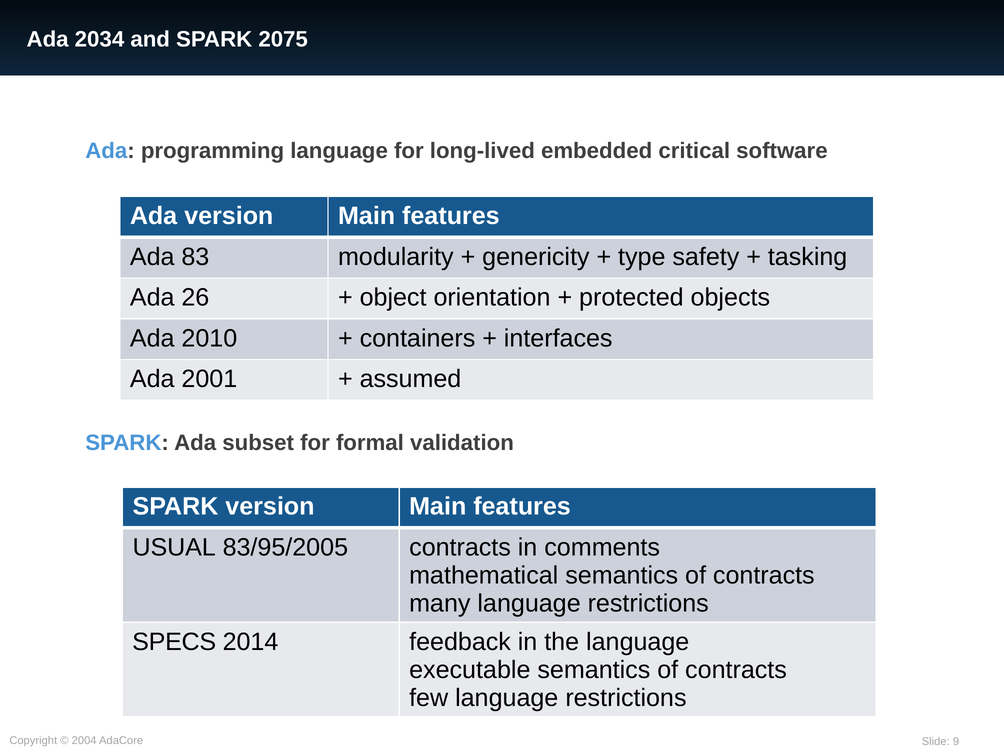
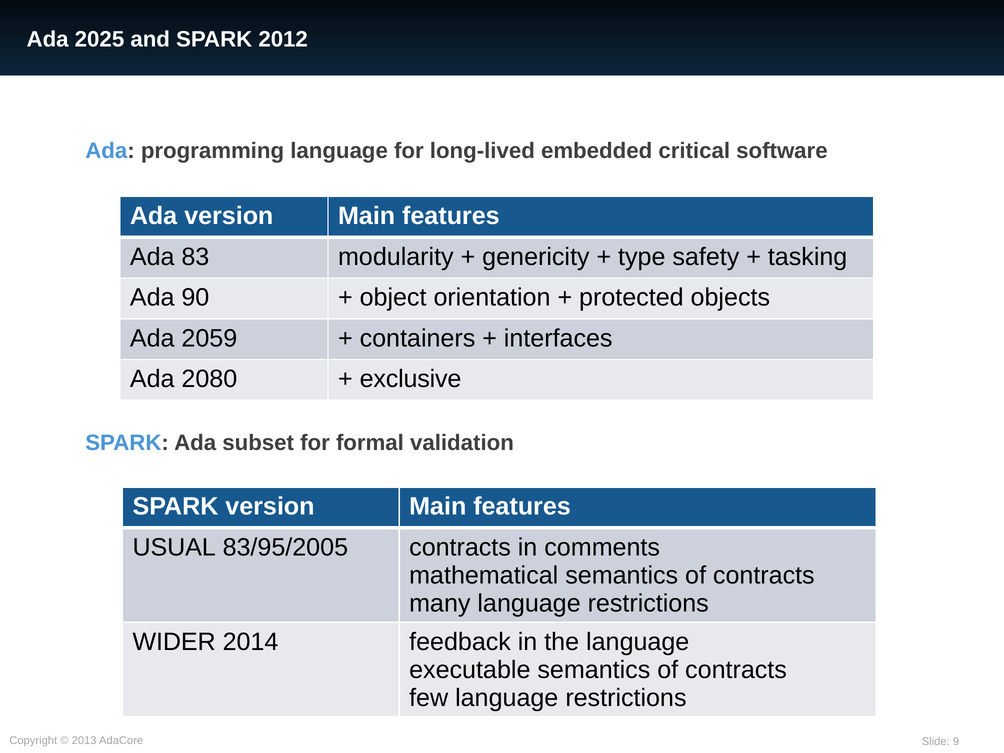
2034: 2034 -> 2025 (100, 39)
2075: 2075 -> 2012 (283, 39)
26: 26 -> 90 (195, 298)
2010: 2010 -> 2059 (209, 338)
2001: 2001 -> 2080 (209, 379)
assumed: assumed -> exclusive (411, 379)
SPECS: SPECS -> WIDER (174, 642)
2004: 2004 -> 2013 (84, 741)
